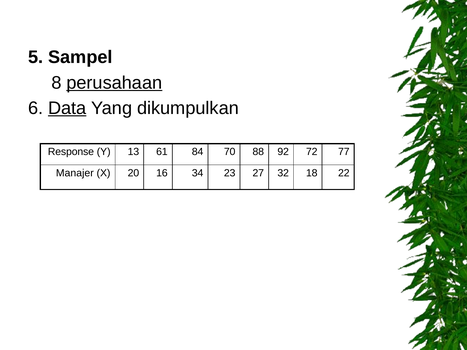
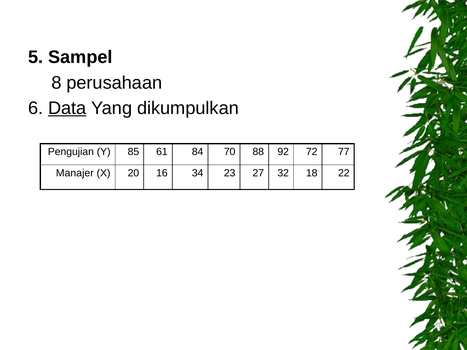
perusahaan underline: present -> none (114, 83)
Response: Response -> Pengujian (71, 152)
13: 13 -> 85 (133, 152)
